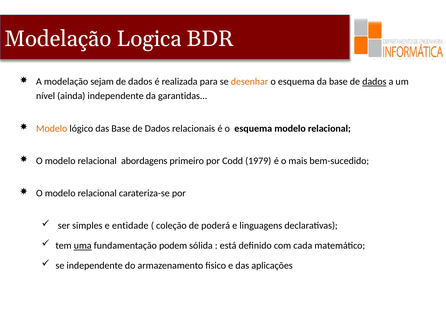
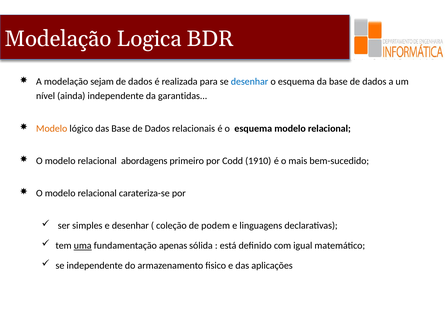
desenhar colour: orange -> blue (250, 82)
dados underline: present -> none (374, 82)
1979: 1979 -> 1910 (258, 161)
e entidade: entidade -> desenhar (130, 226)
poderá: poderá -> podem (216, 226)
podem: podem -> apenas (173, 246)
cada: cada -> igual (303, 246)
